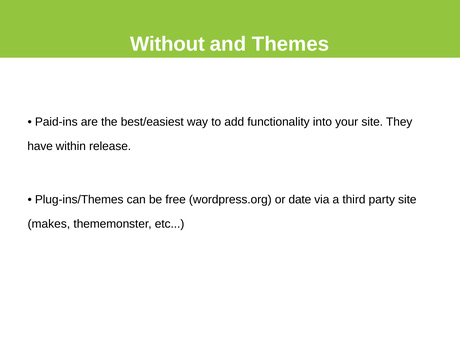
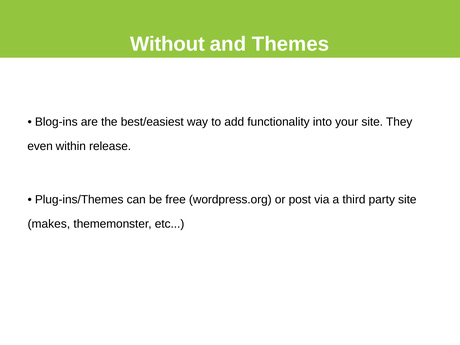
Paid-ins: Paid-ins -> Blog-ins (56, 122)
have: have -> even (40, 146)
date: date -> post (300, 200)
